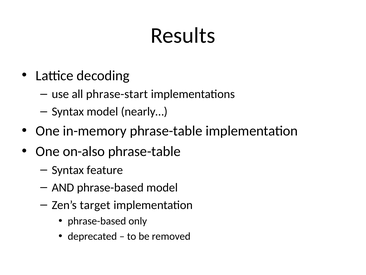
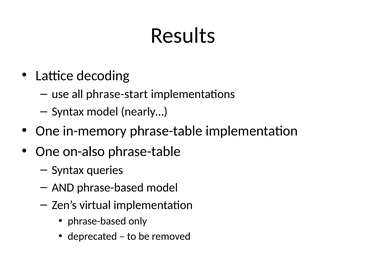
feature: feature -> queries (105, 170)
target: target -> virtual (95, 205)
